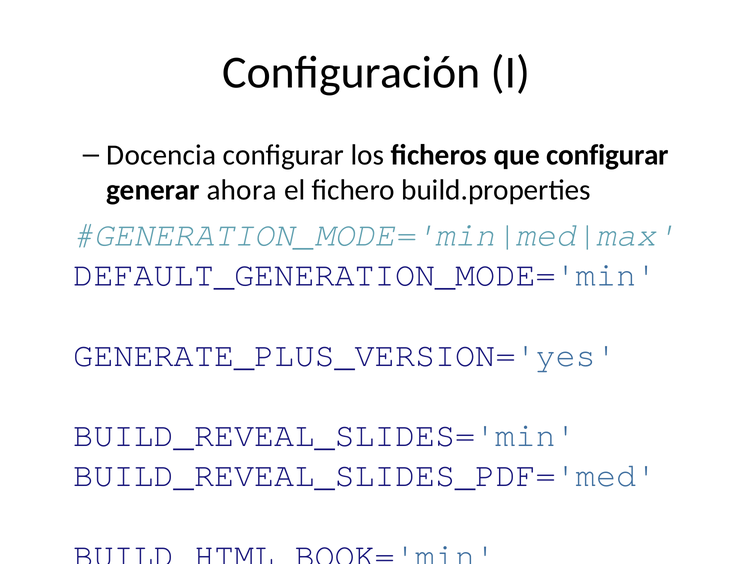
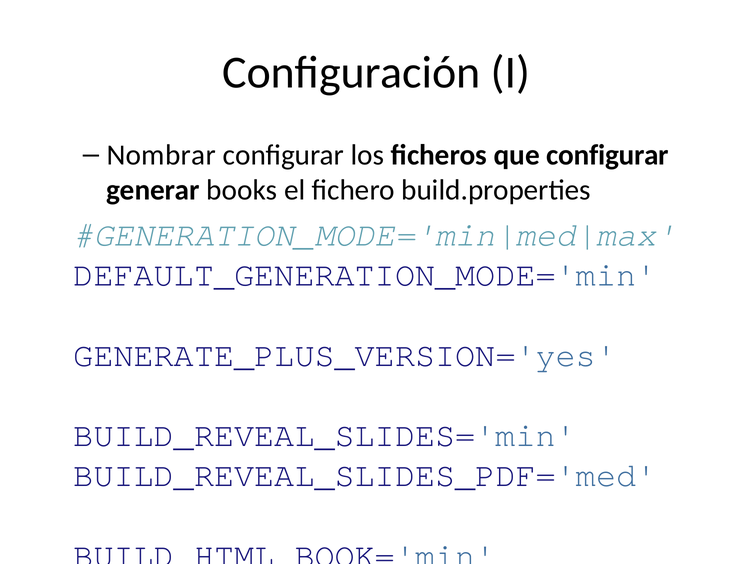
Docencia: Docencia -> Nombrar (161, 155)
ahora: ahora -> books (242, 190)
